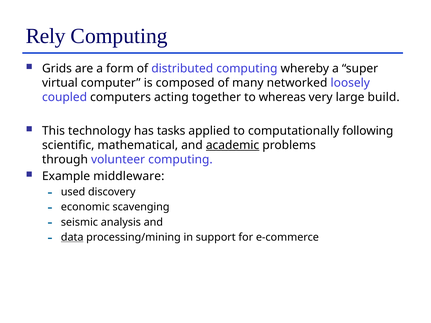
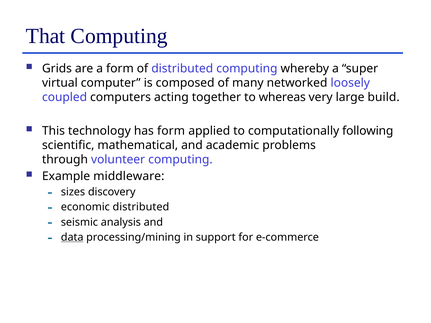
Rely: Rely -> That (46, 36)
has tasks: tasks -> form (171, 131)
academic underline: present -> none (233, 145)
used: used -> sizes (73, 192)
economic scavenging: scavenging -> distributed (141, 207)
